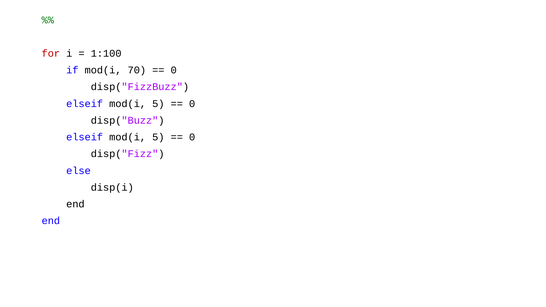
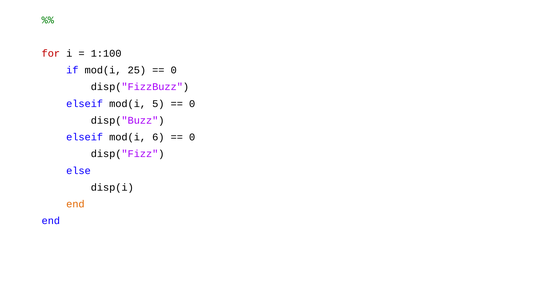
70: 70 -> 25 (137, 70)
5: 5 -> 6 (158, 137)
end colour: black -> orange (75, 204)
